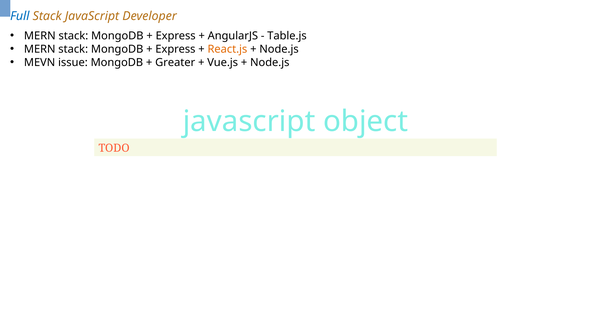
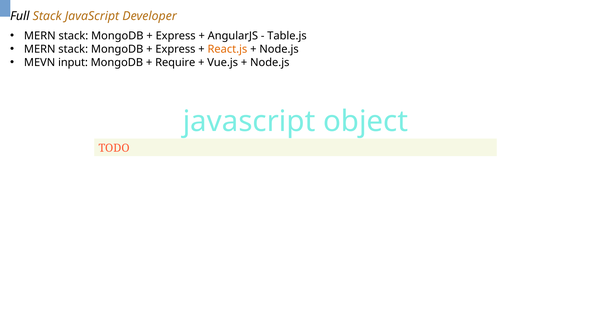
Full colour: blue -> black (20, 16)
issue: issue -> input (73, 63)
Greater: Greater -> Require (175, 63)
